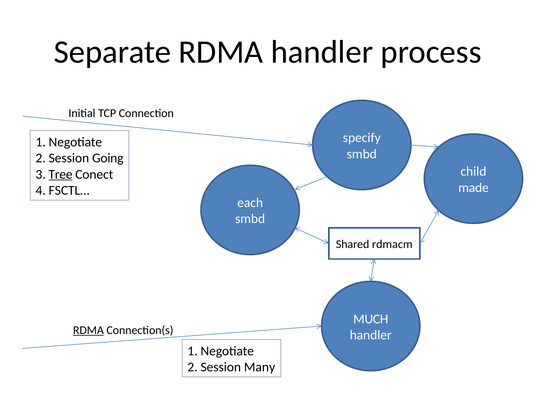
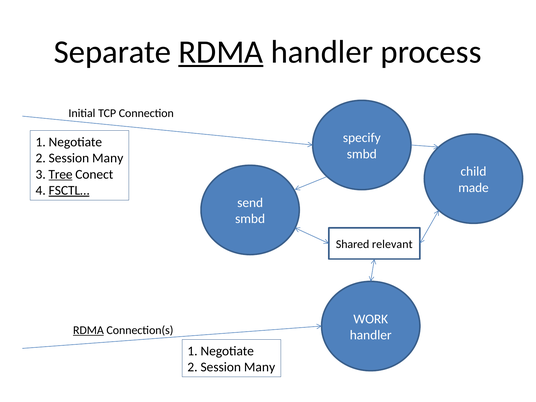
RDMA underline: none -> present (221, 52)
Going: Going -> Many (108, 158)
FSCTL… underline: none -> present (69, 190)
each: each -> send (250, 203)
rdmacm: rdmacm -> relevant (392, 244)
MUCH: MUCH -> WORK (371, 319)
